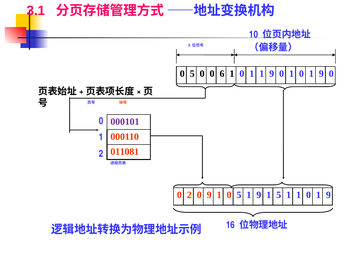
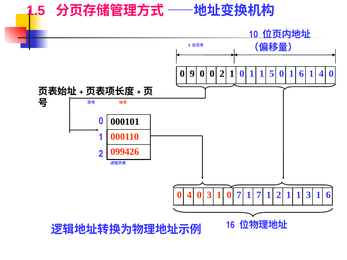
3.1: 3.1 -> 1.5 (36, 11)
5: 5 -> 9 (192, 74)
0 6: 6 -> 2 (222, 74)
1 1 9: 9 -> 5 (272, 74)
0 1 0: 0 -> 6 (301, 74)
9: 9 -> 4 (321, 74)
000101 colour: purple -> black (125, 122)
011081: 011081 -> 099426 (125, 152)
0 2: 2 -> 4 (189, 195)
0 9: 9 -> 3 (209, 195)
1 0 5: 5 -> 7 (239, 195)
9: 9 -> 7 (259, 195)
5: 5 -> 2 (279, 195)
1 1 0: 0 -> 3 (308, 195)
9: 9 -> 6 (328, 195)
